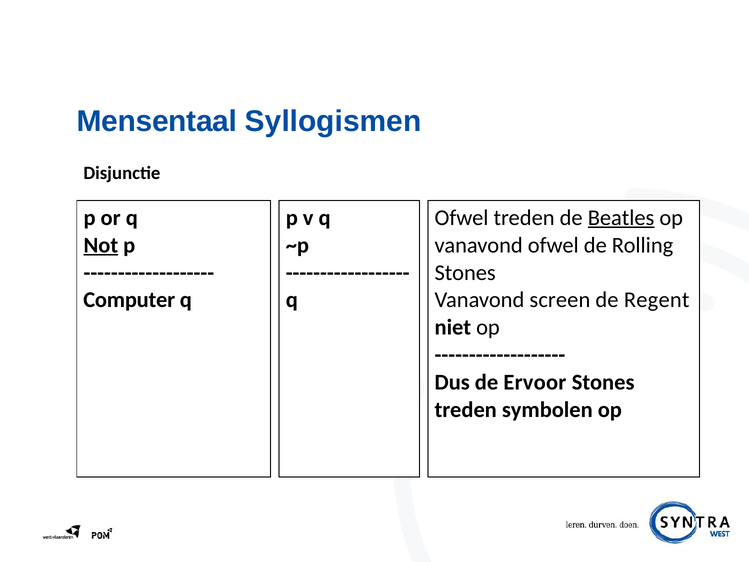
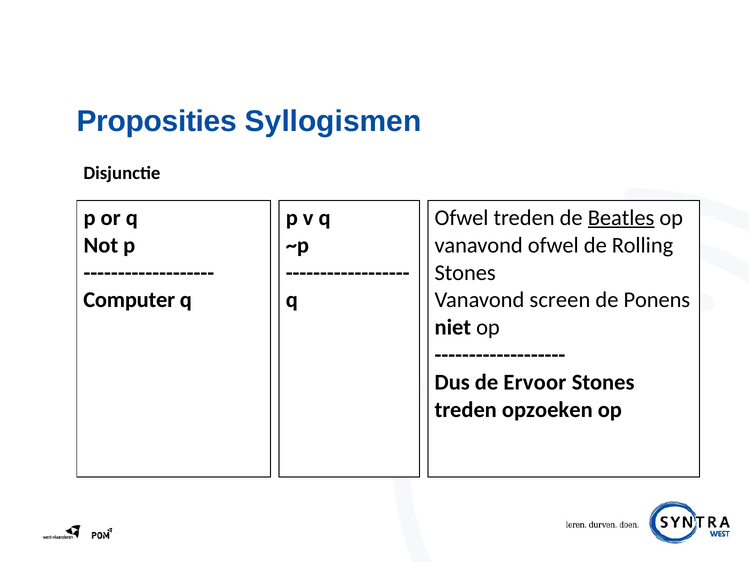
Mensentaal: Mensentaal -> Proposities (157, 121)
Not underline: present -> none (101, 245)
Regent: Regent -> Ponens (657, 300)
symbolen: symbolen -> opzoeken (547, 410)
